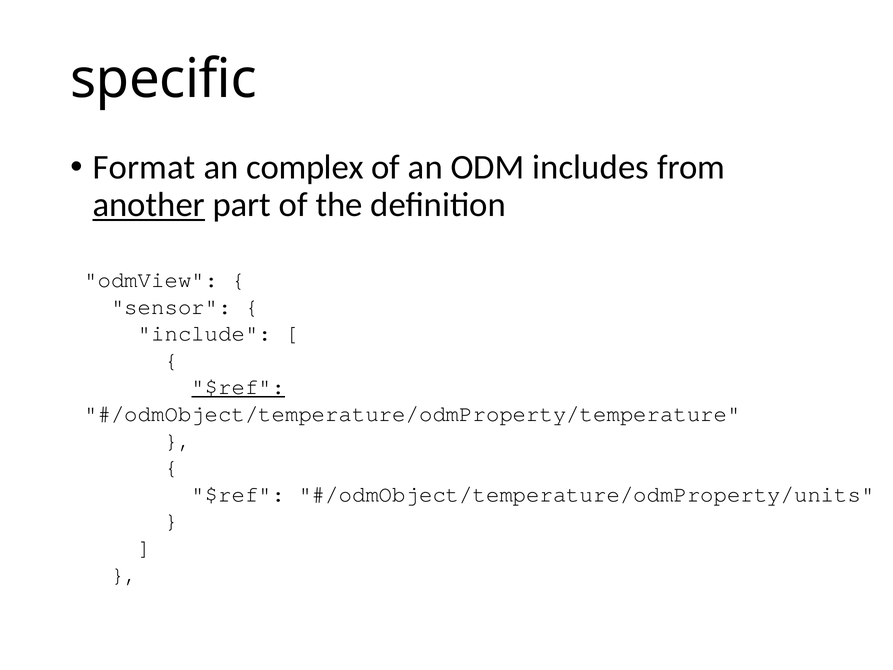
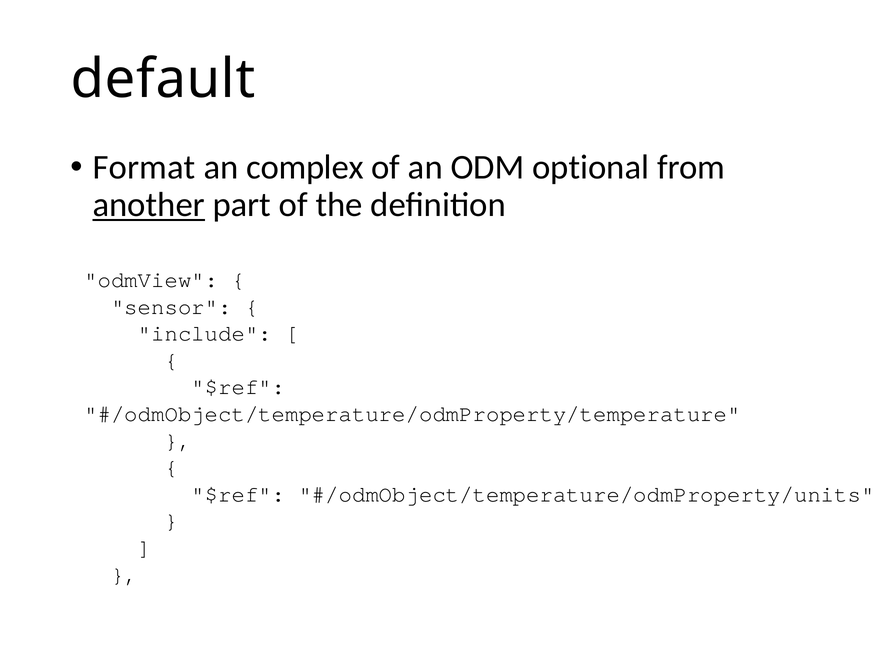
specific: specific -> default (163, 79)
includes: includes -> optional (591, 167)
$ref underline: present -> none (238, 387)
